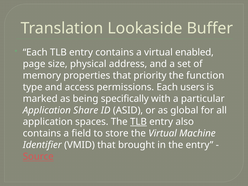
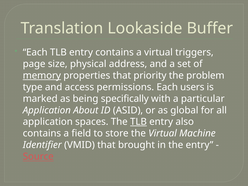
enabled: enabled -> triggers (194, 52)
memory underline: none -> present (42, 75)
function: function -> problem (205, 75)
Share: Share -> About (86, 110)
